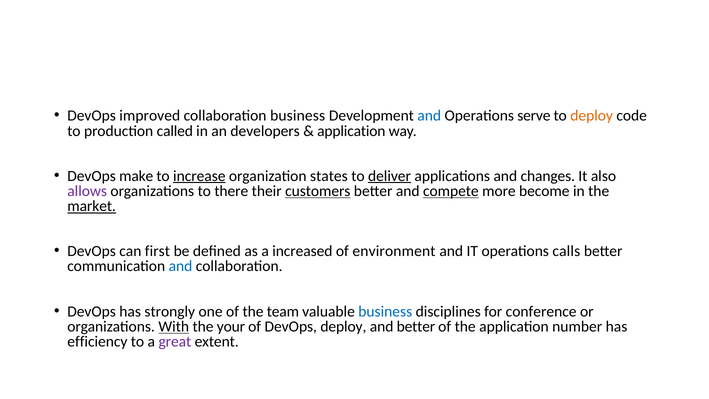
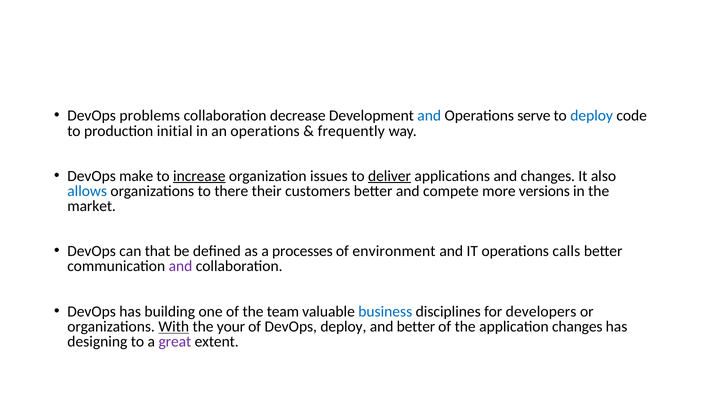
improved: improved -> problems (150, 116)
collaboration business: business -> decrease (298, 116)
deploy colour: orange -> blue (592, 116)
called: called -> initial (175, 131)
an developers: developers -> operations (265, 131)
application: application -> frequently (351, 131)
states: states -> issues (329, 176)
allows colour: purple -> blue (87, 191)
customers underline: present -> none (318, 191)
compete underline: present -> none (451, 191)
become: become -> versions (544, 191)
market underline: present -> none (92, 206)
first: first -> that (158, 251)
increased: increased -> processes (302, 251)
and colour: blue -> purple (181, 266)
strongly: strongly -> building (170, 311)
conference: conference -> developers (541, 311)
application number: number -> changes (577, 326)
efficiency: efficiency -> designing (97, 341)
